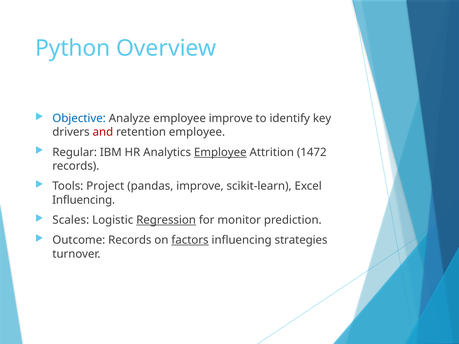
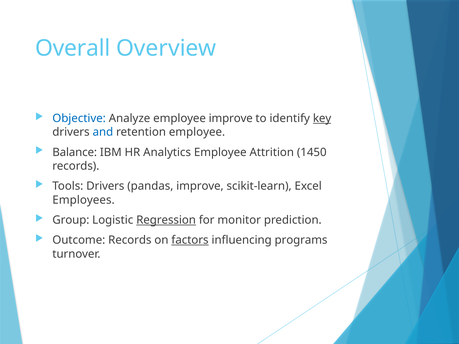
Python: Python -> Overall (73, 48)
key underline: none -> present (322, 118)
and colour: red -> blue (103, 132)
Regular: Regular -> Balance (75, 152)
Employee underline: present -> none (220, 152)
1472: 1472 -> 1450 (312, 152)
Tools Project: Project -> Drivers (105, 186)
Influencing: Influencing -> Employees (84, 200)
Scales: Scales -> Group (71, 220)
strategies: strategies -> programs (301, 240)
